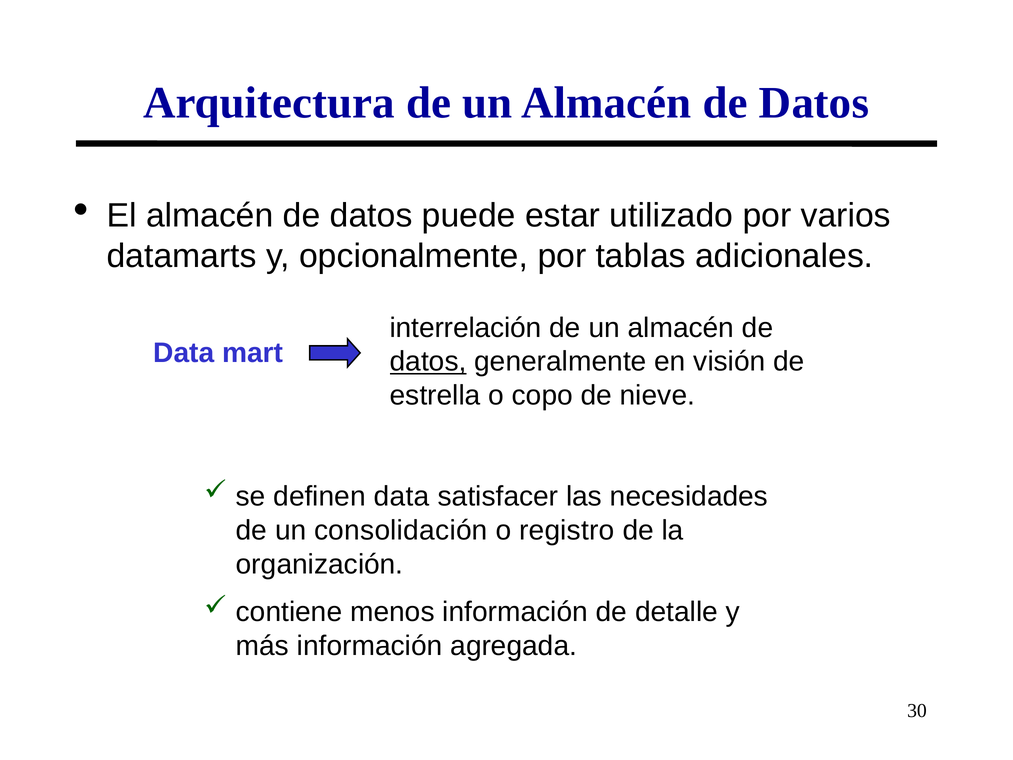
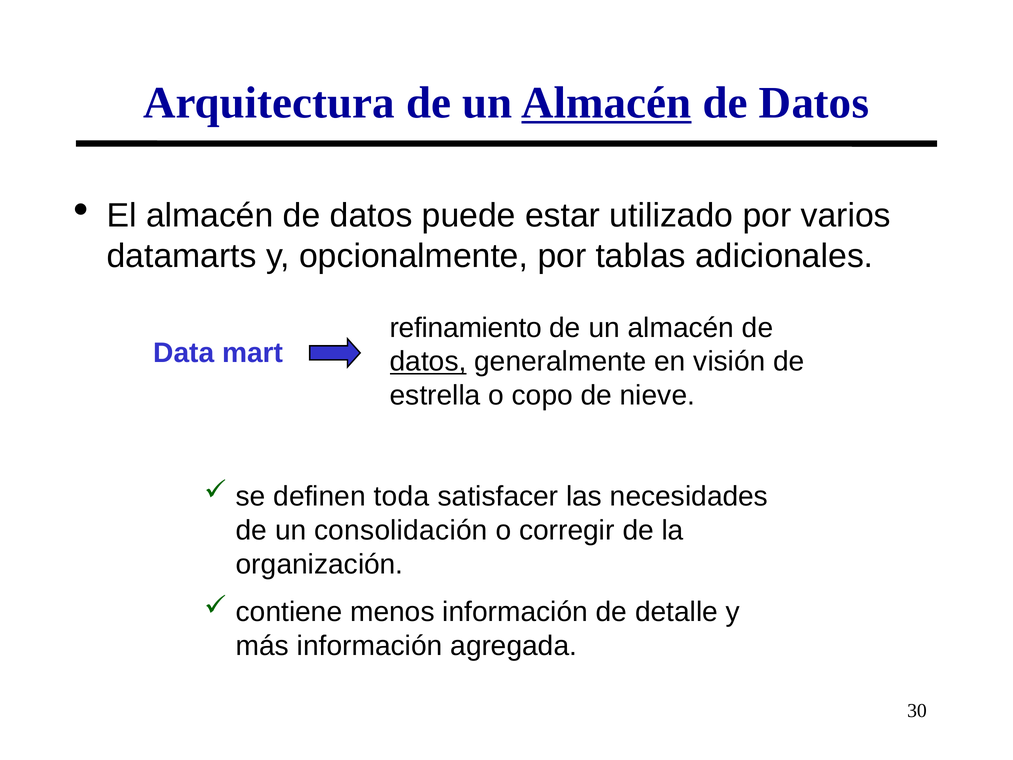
Almacén underline: none -> present (606, 103)
interrelación: interrelación -> refinamiento (466, 328)
definen data: data -> toda (402, 497)
registro: registro -> corregir (567, 530)
